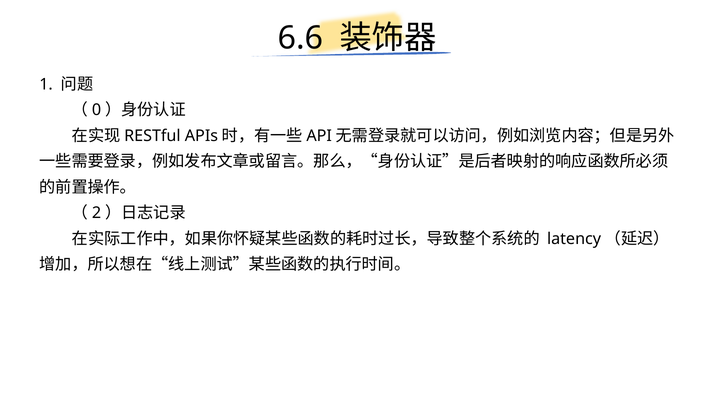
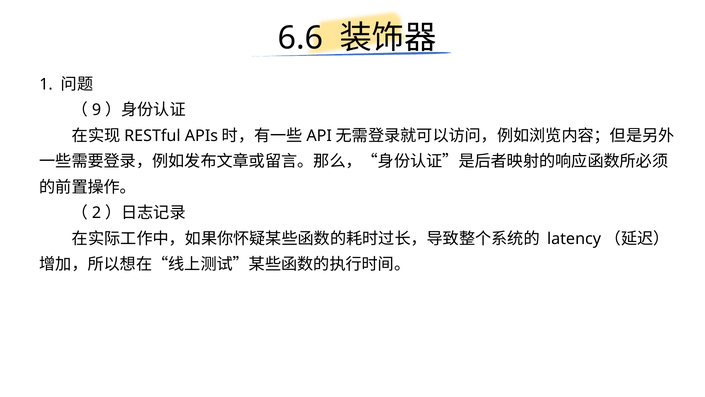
0: 0 -> 9 (97, 110)
